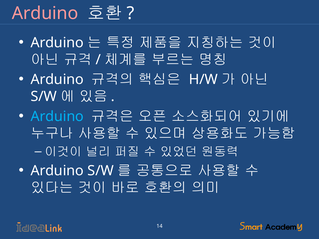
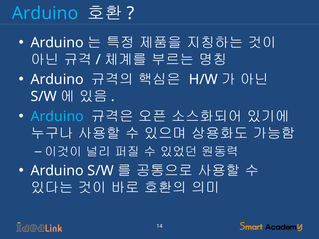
Arduino colour: pink -> light blue (45, 13)
